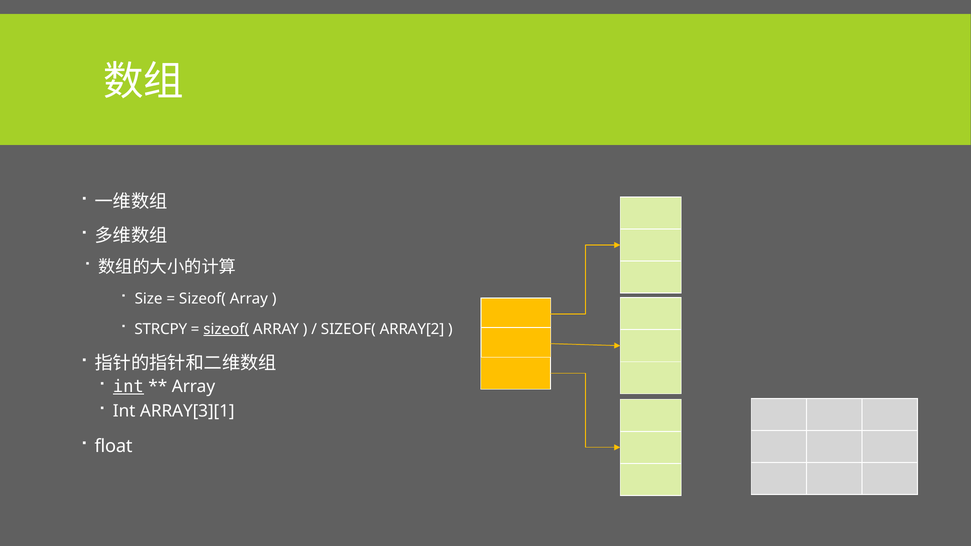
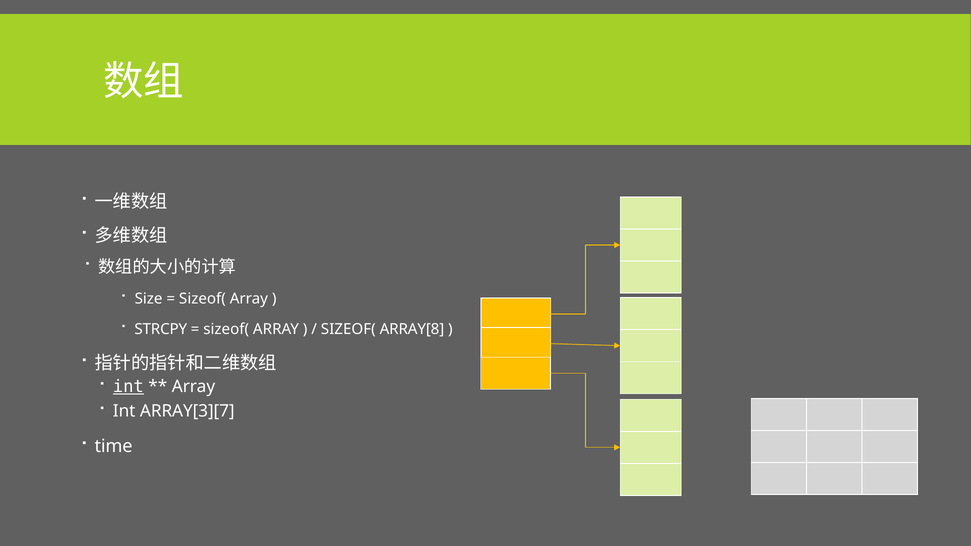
sizeof( underline: present -> none (226, 329)
ARRAY[2: ARRAY[2 -> ARRAY[8 (412, 329)
ARRAY[3][1: ARRAY[3][1 -> ARRAY[3][7 (187, 411)
float: float -> time (114, 447)
